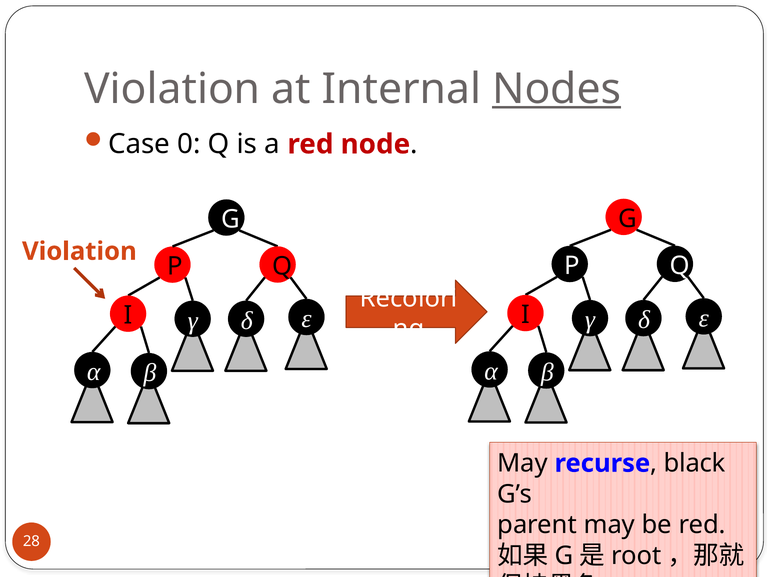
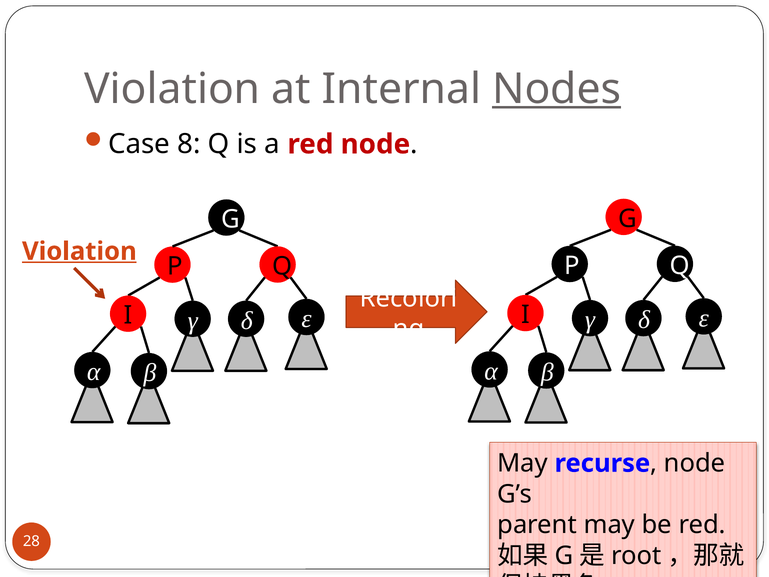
0: 0 -> 8 (189, 144)
Violation underline: none -> present (79, 251)
black: black -> node (694, 463)
